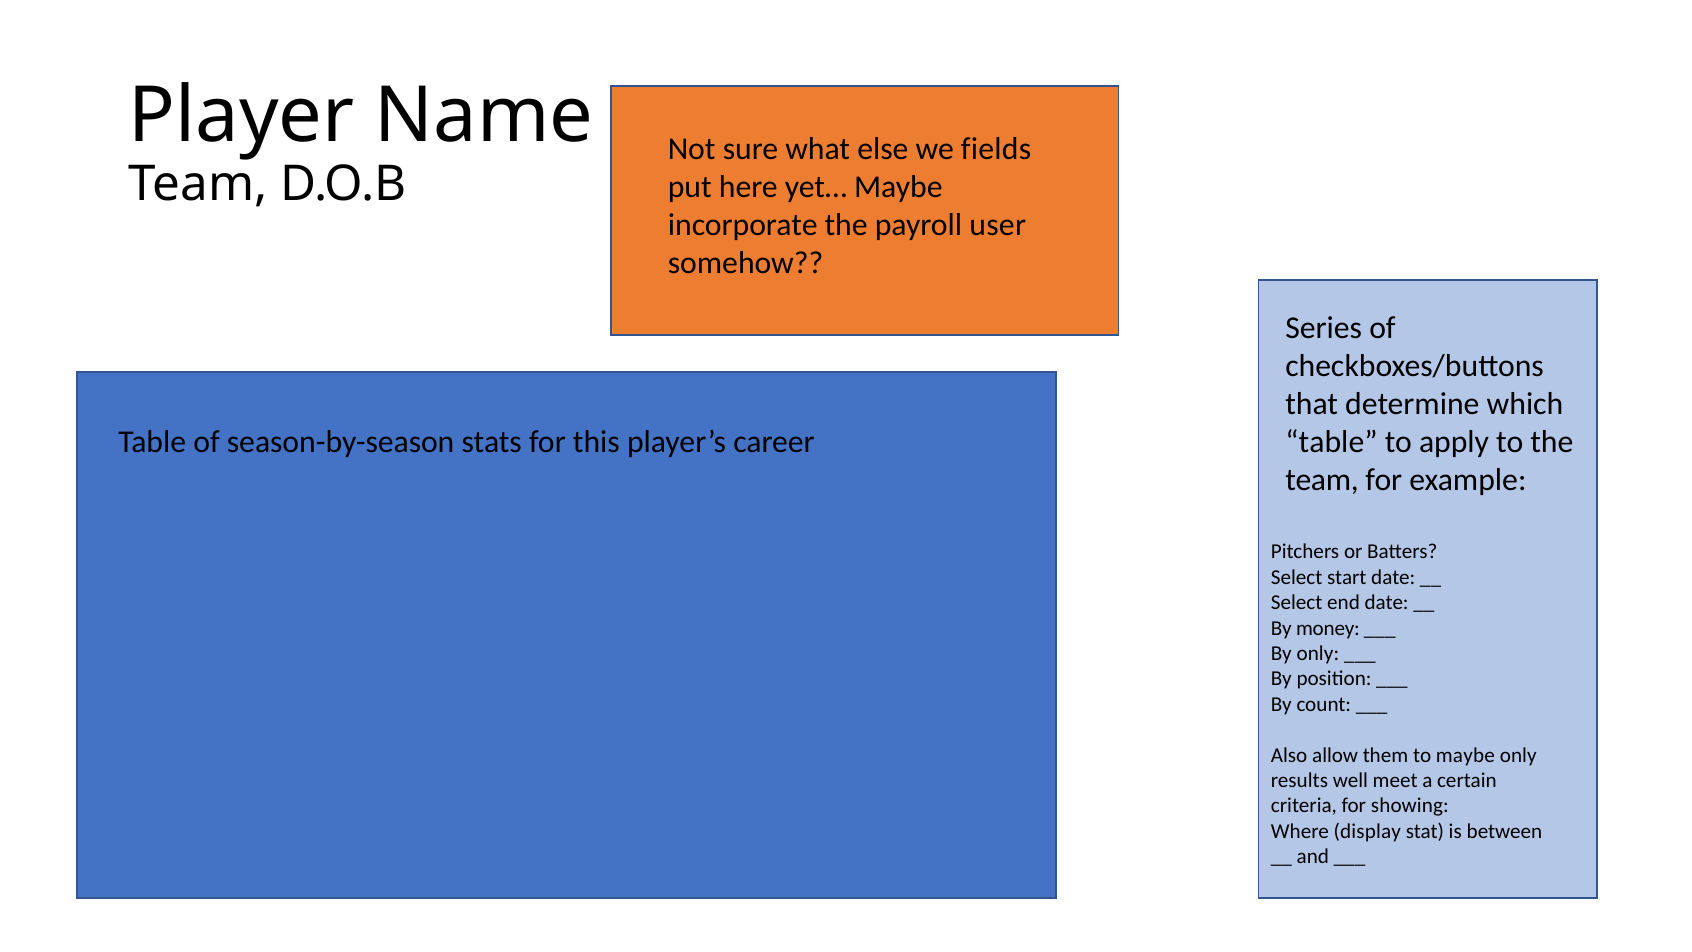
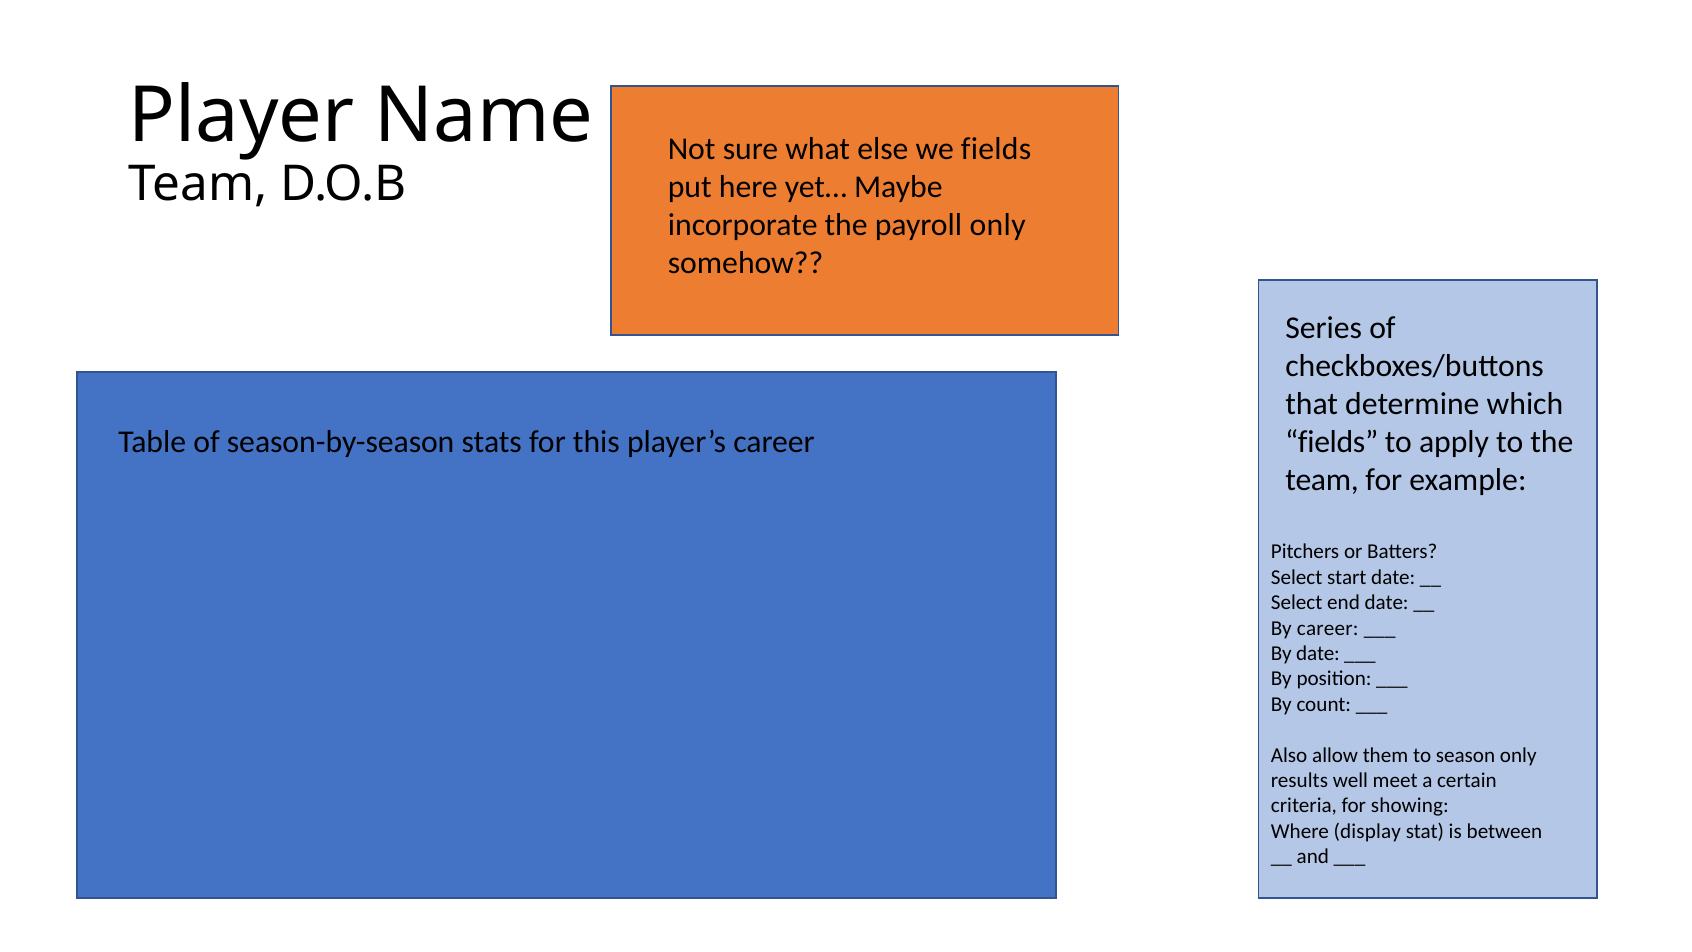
payroll user: user -> only (998, 225)
table: table -> fields (1332, 442)
By money: money -> career (1328, 628)
By only: only -> date (1318, 653)
to maybe: maybe -> season (1465, 755)
